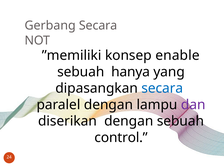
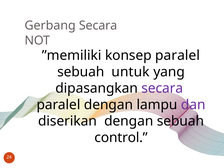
konsep enable: enable -> paralel (178, 55)
hanya: hanya -> untuk (130, 72)
secara colour: blue -> purple (162, 88)
